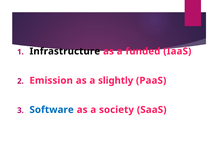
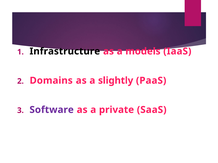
funded: funded -> models (143, 51)
Emission: Emission -> Domains (51, 81)
Software colour: blue -> purple (52, 110)
society: society -> private (116, 110)
